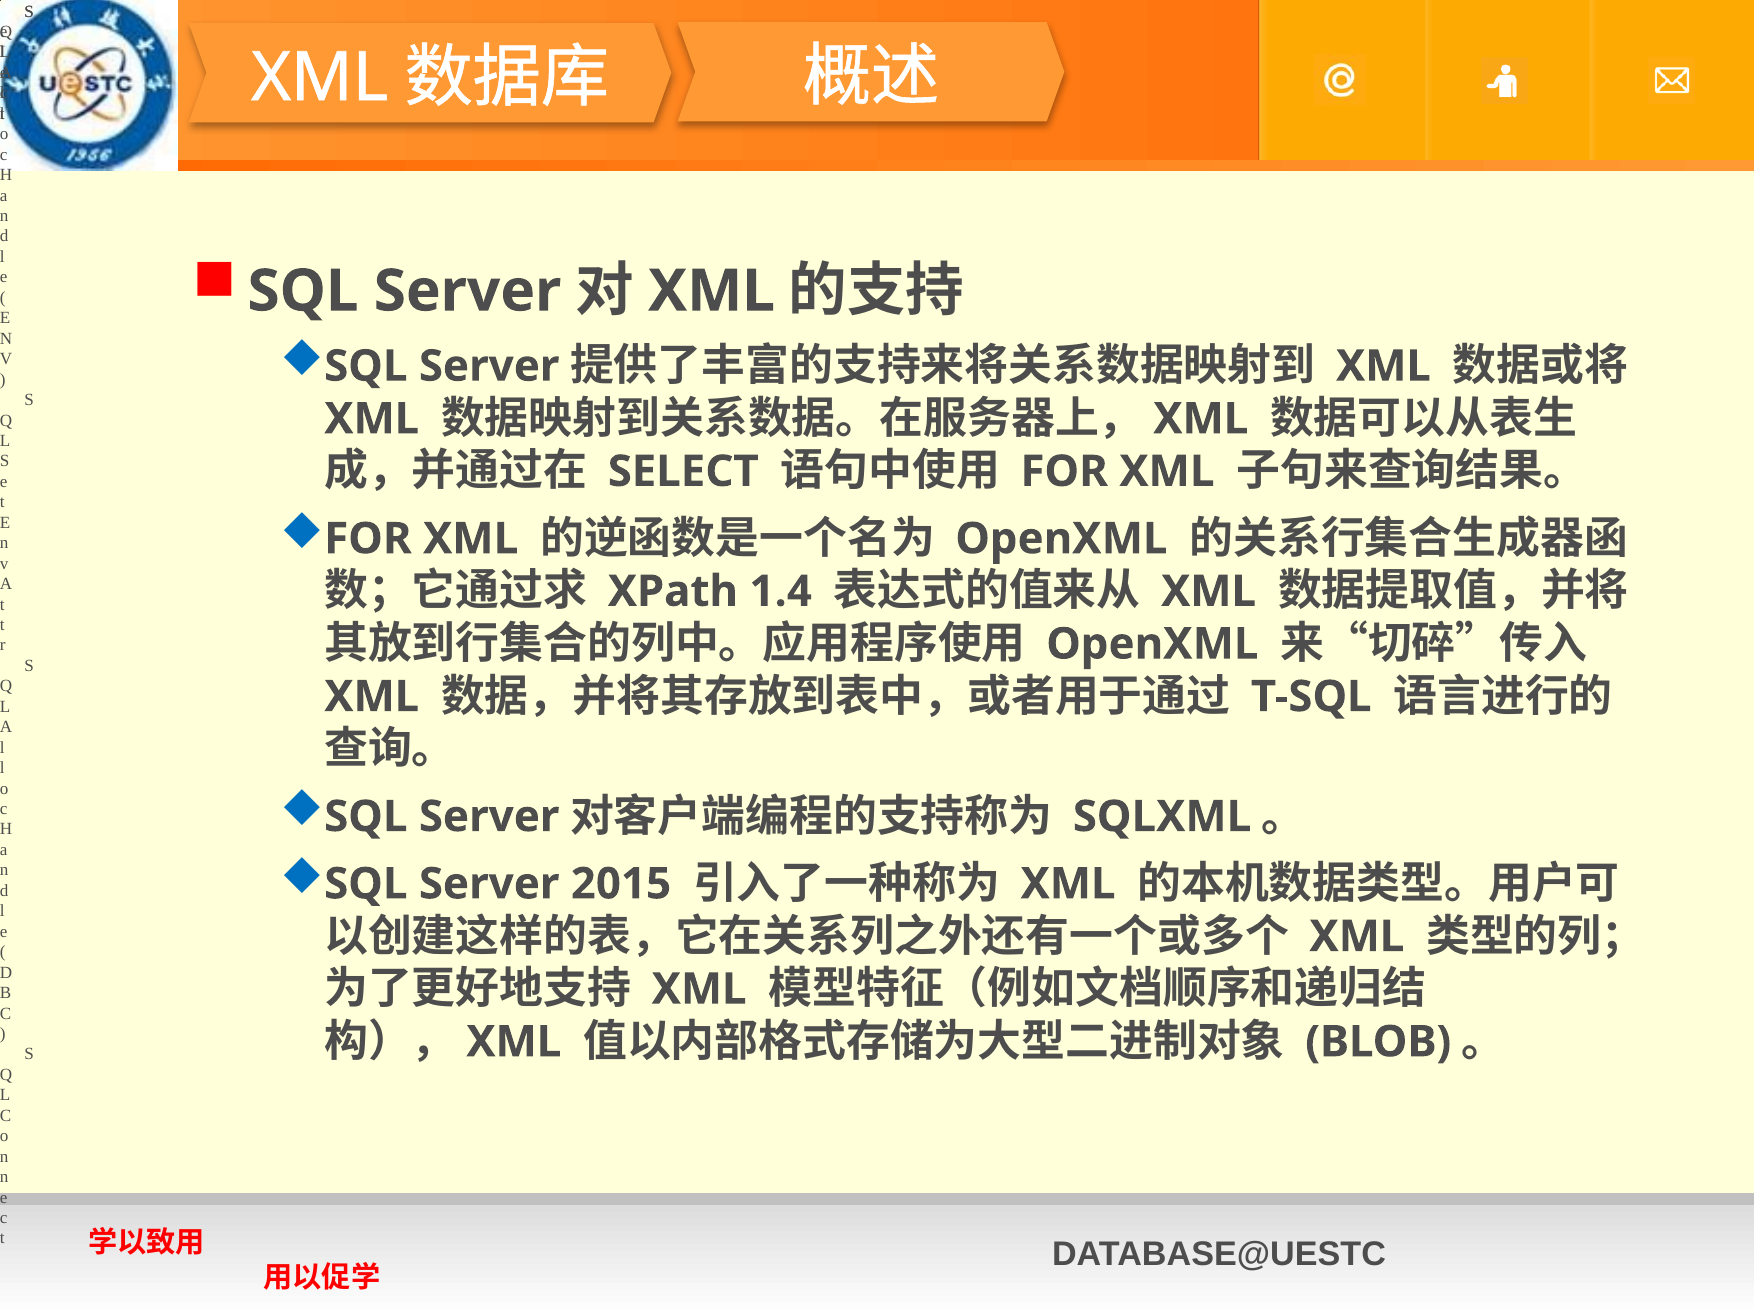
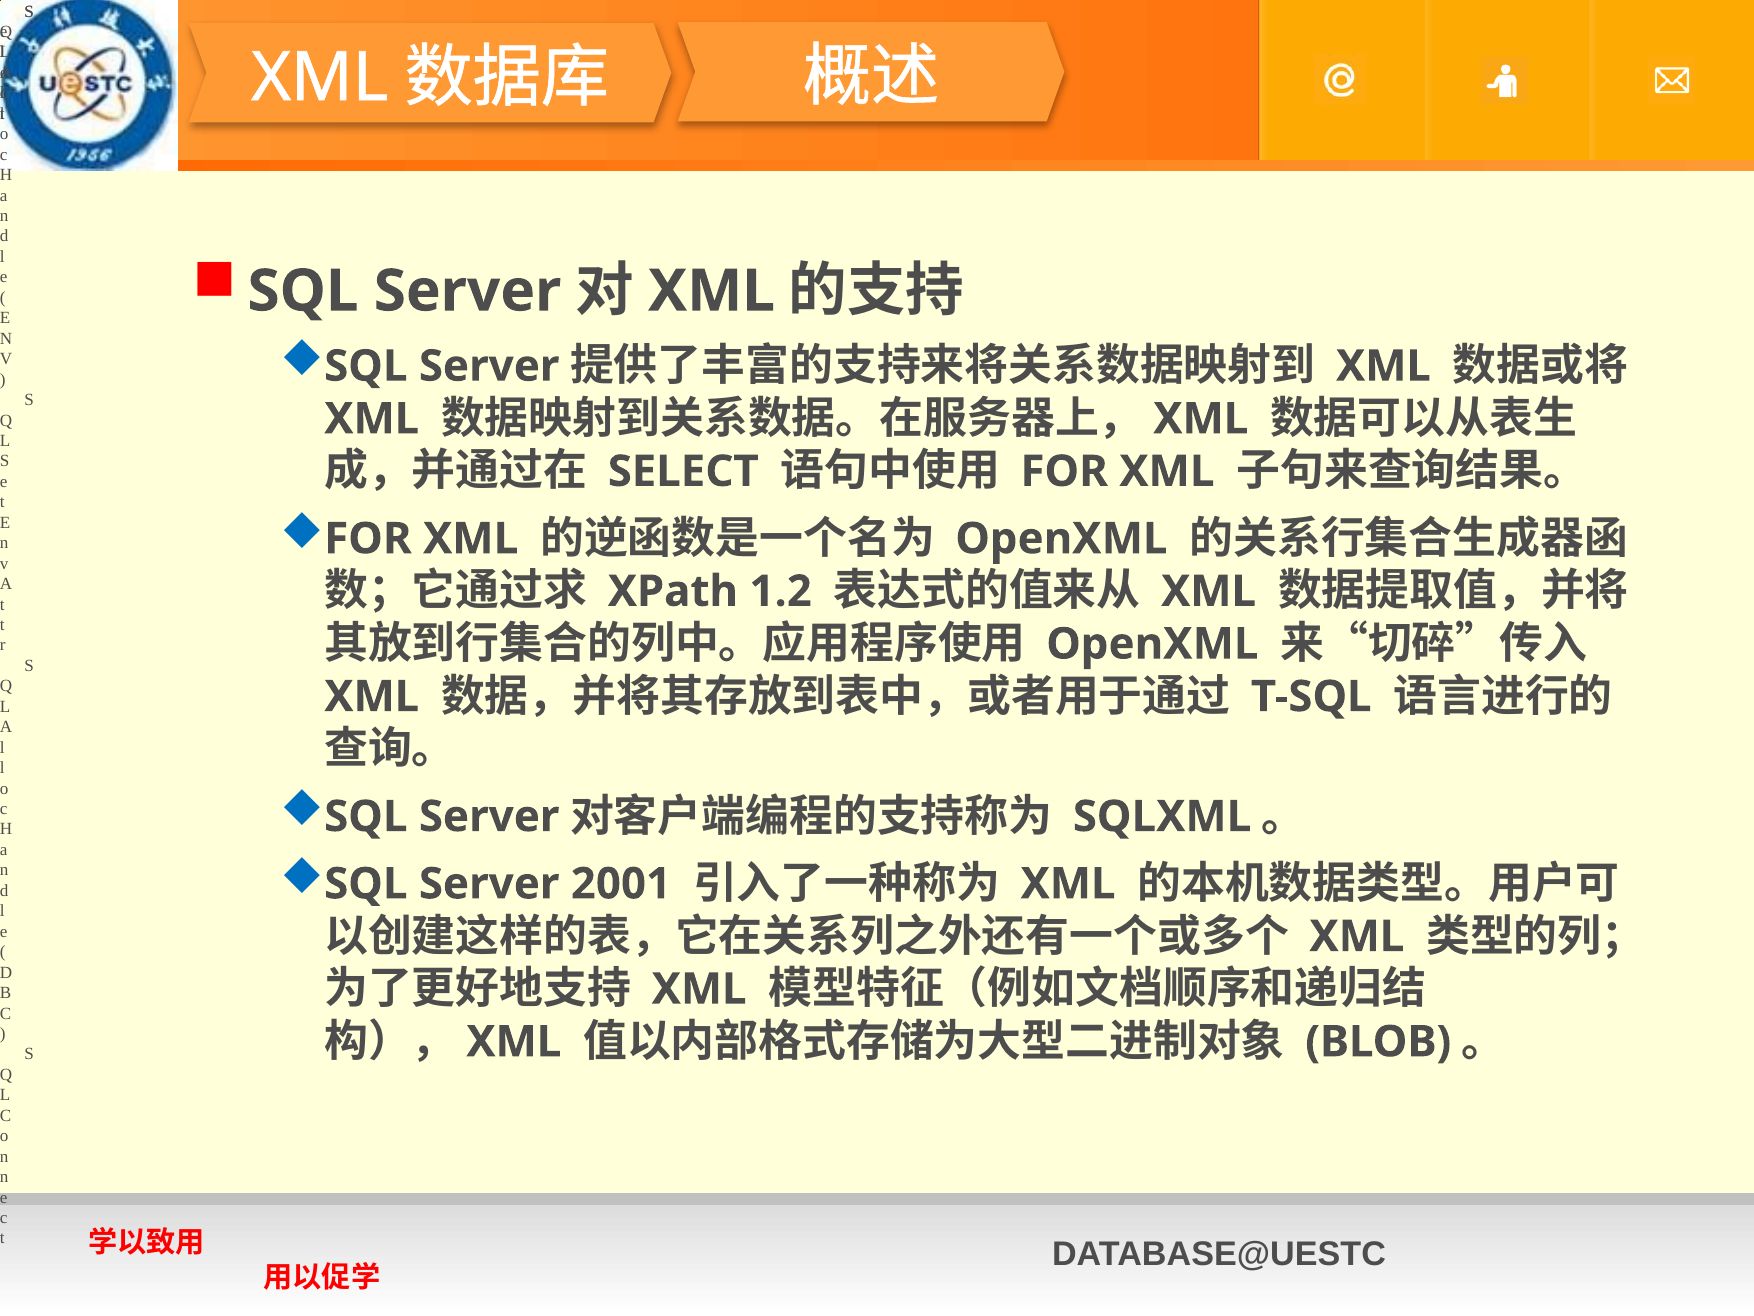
1.4: 1.4 -> 1.2 (781, 591)
2015: 2015 -> 2001 (621, 884)
